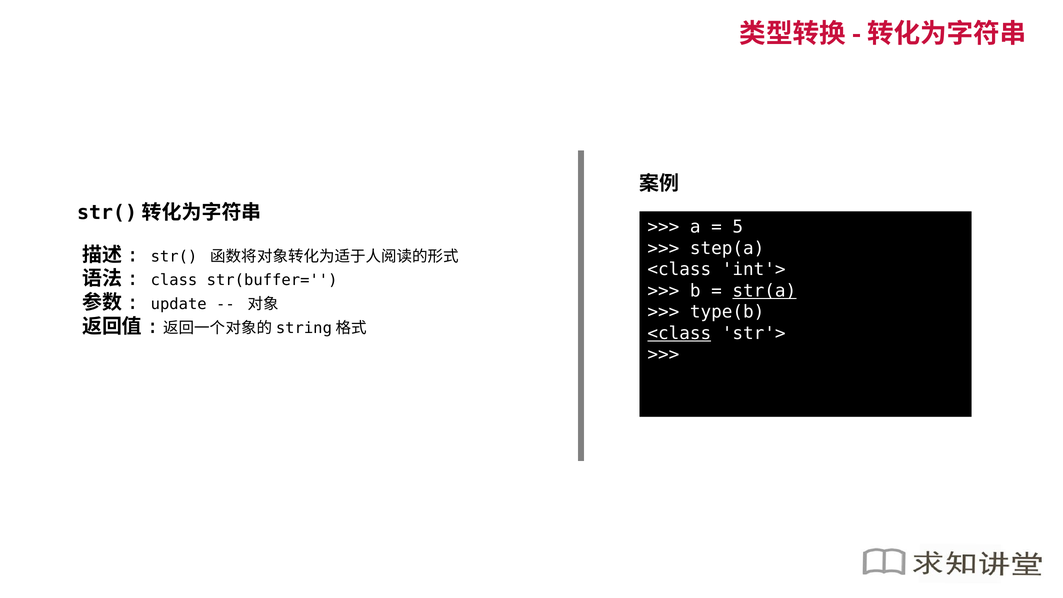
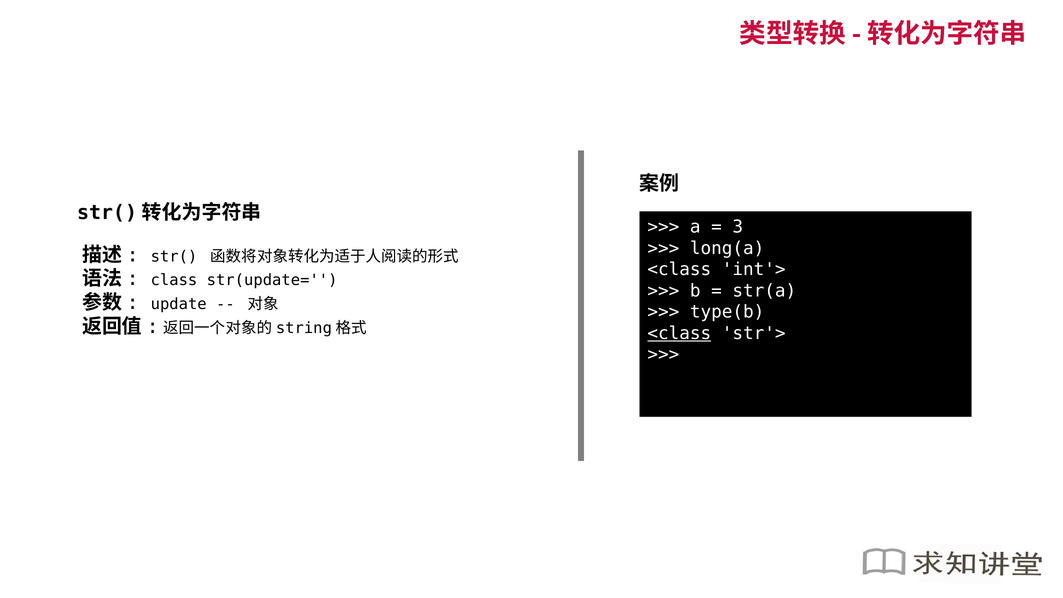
5: 5 -> 3 (738, 227)
step(a: step(a -> long(a (727, 248)
str(buffer=: str(buffer= -> str(update= (272, 280)
str(a underline: present -> none (764, 291)
